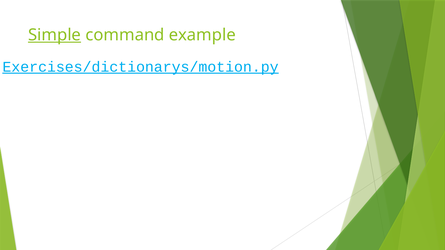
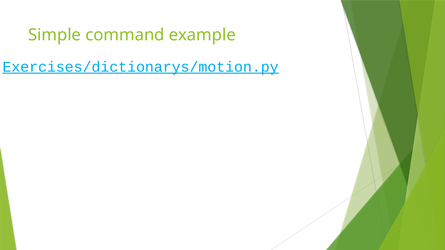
Simple underline: present -> none (55, 35)
